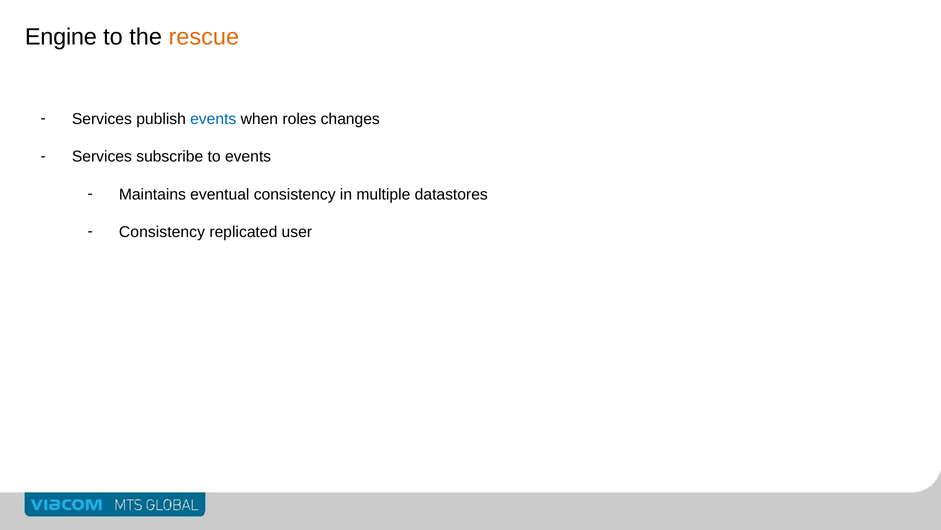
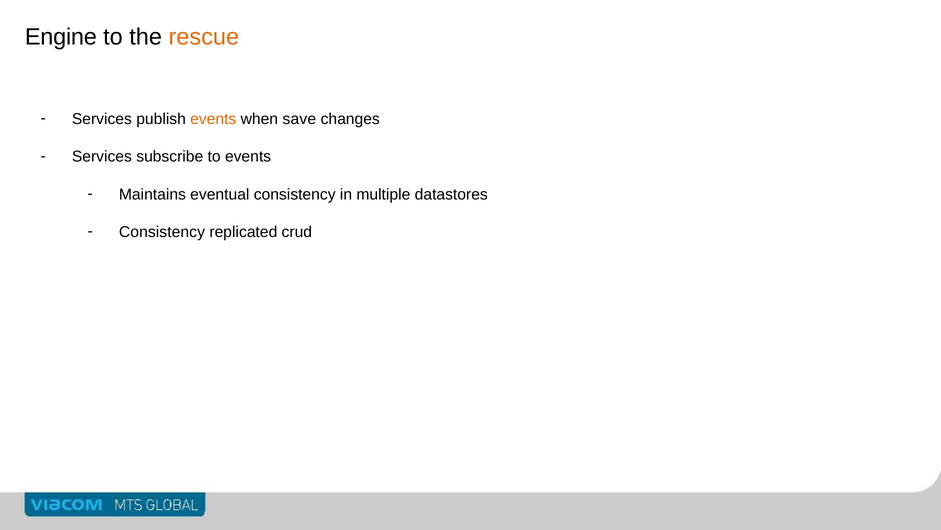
events colour: blue -> orange (213, 119)
roles: roles -> save (299, 119)
user: user -> crud (297, 232)
